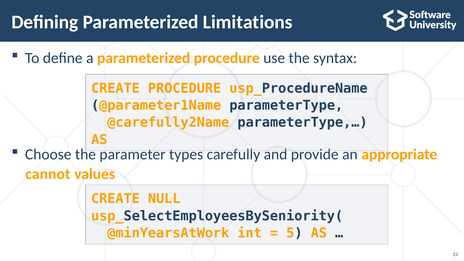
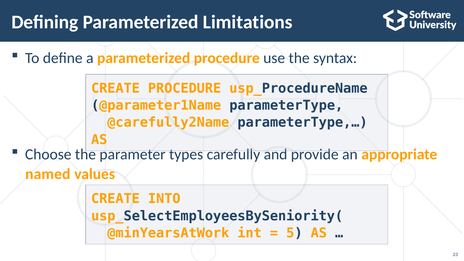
cannot: cannot -> named (48, 174)
NULL: NULL -> INTO (164, 199)
